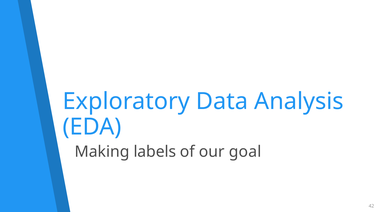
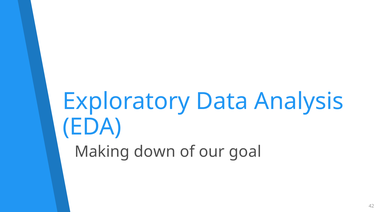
labels: labels -> down (155, 152)
